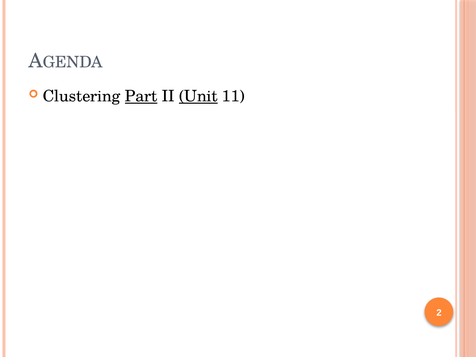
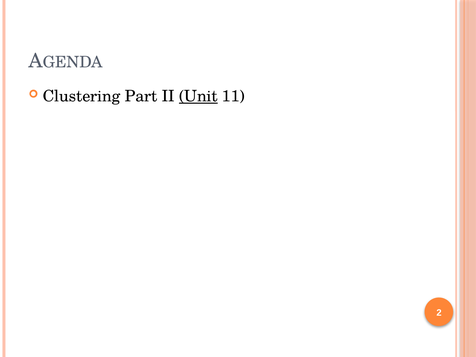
Part underline: present -> none (141, 96)
